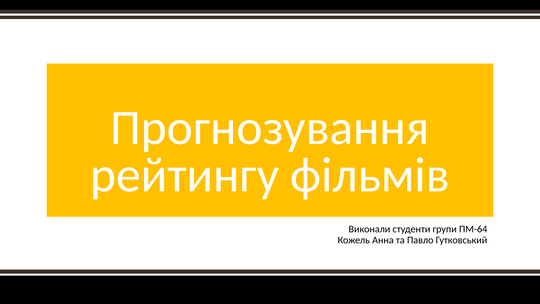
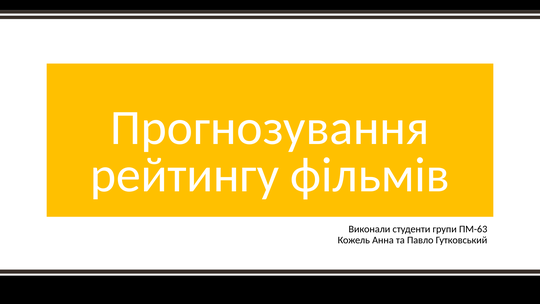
ПМ-64: ПМ-64 -> ПМ-63 (473, 229)
